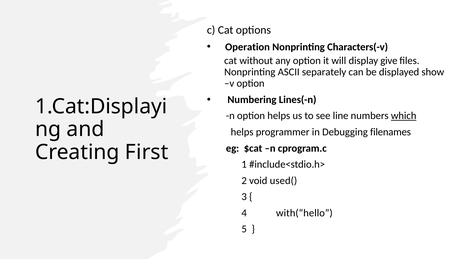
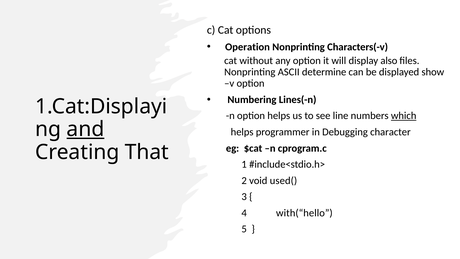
give: give -> also (389, 61)
separately: separately -> determine (324, 72)
and underline: none -> present (85, 129)
filenames: filenames -> character (390, 132)
First: First -> That (147, 152)
